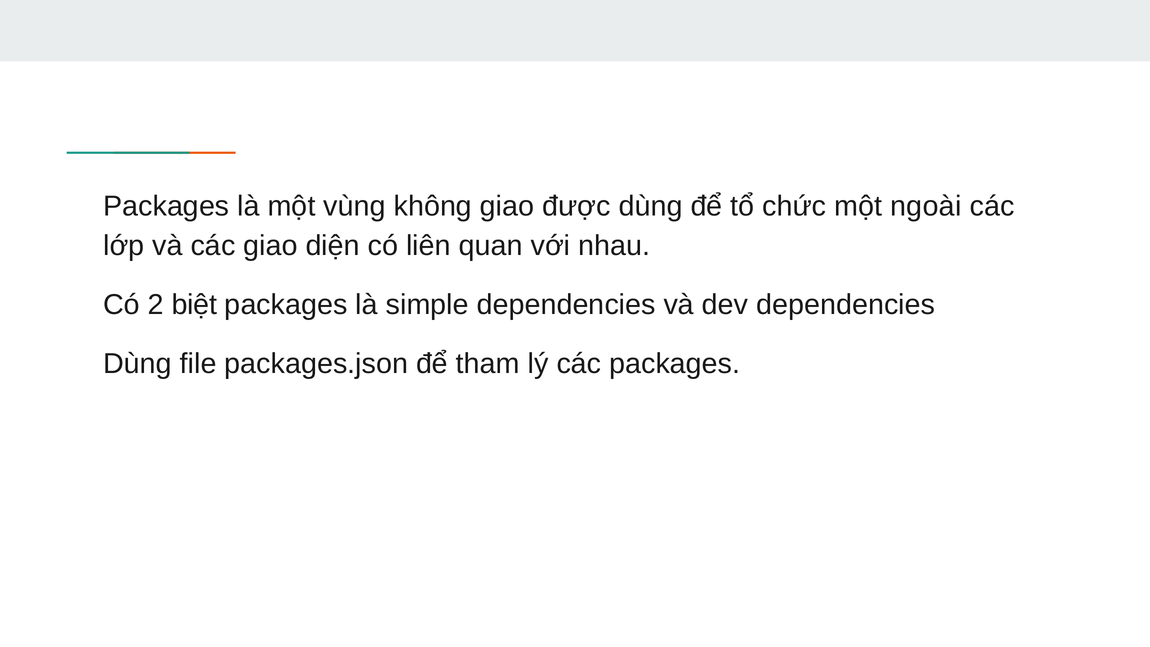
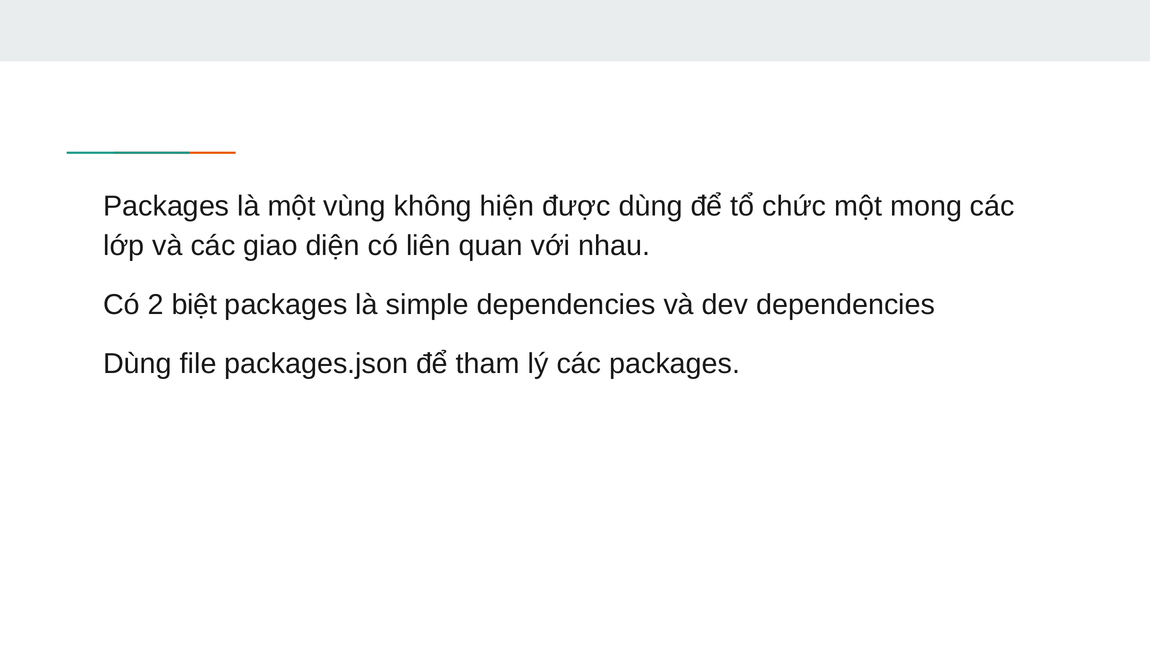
không giao: giao -> hiện (507, 206)
ngoài: ngoài -> mong (926, 206)
